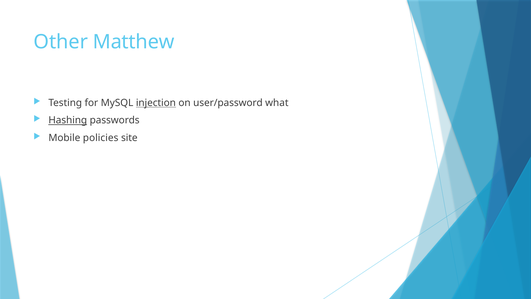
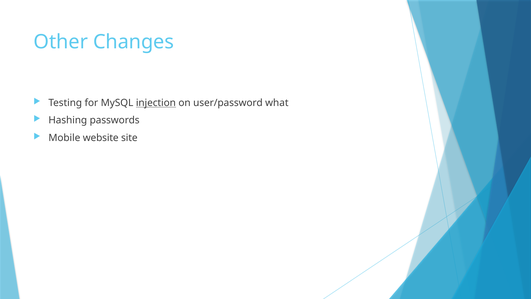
Matthew: Matthew -> Changes (134, 42)
Hashing underline: present -> none (68, 120)
policies: policies -> website (101, 138)
